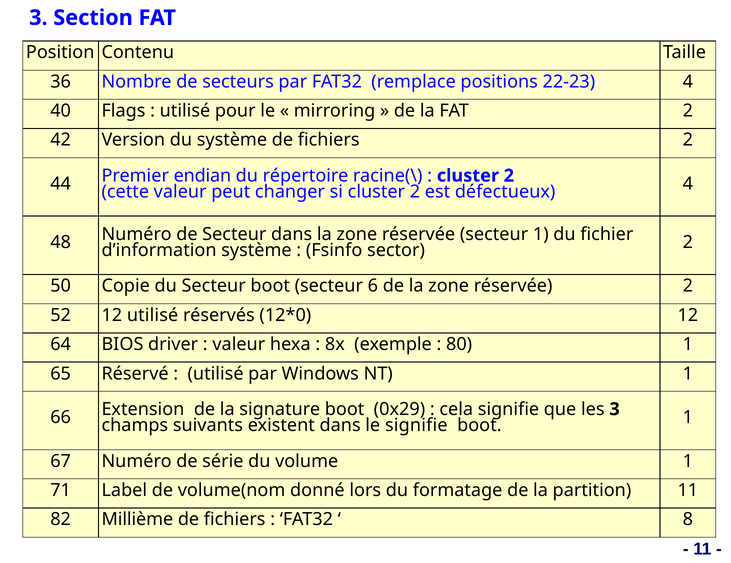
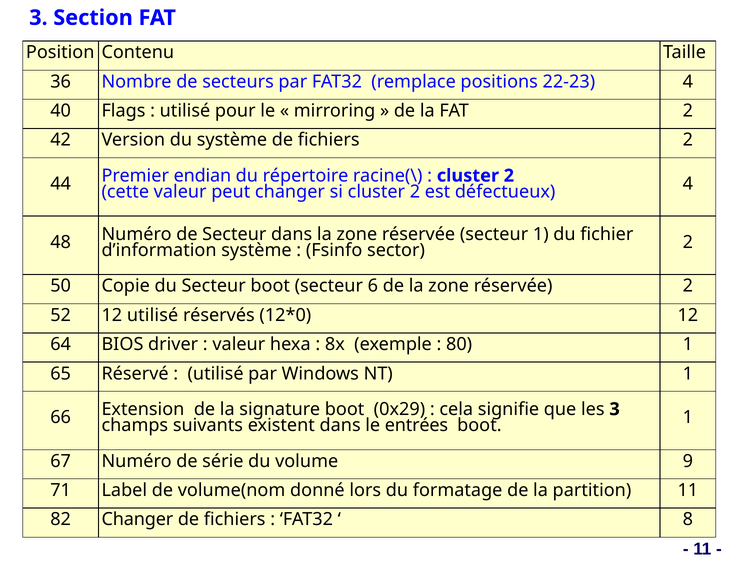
le signifie: signifie -> entrées (416, 425)
volume 1: 1 -> 9 (688, 461)
82 Millième: Millième -> Changer (137, 519)
